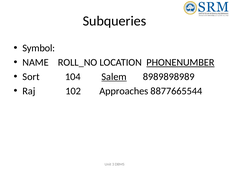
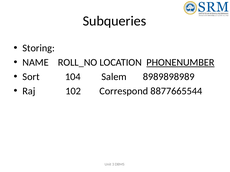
Symbol: Symbol -> Storing (39, 48)
Salem underline: present -> none (114, 77)
Approaches: Approaches -> Correspond (124, 91)
